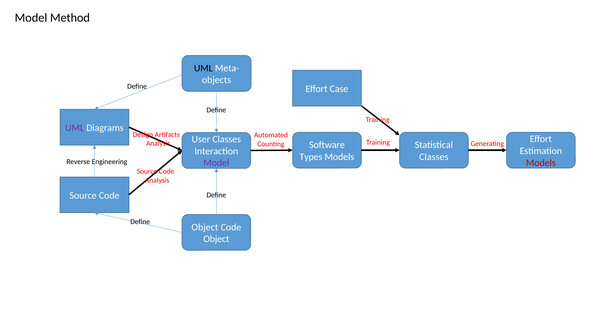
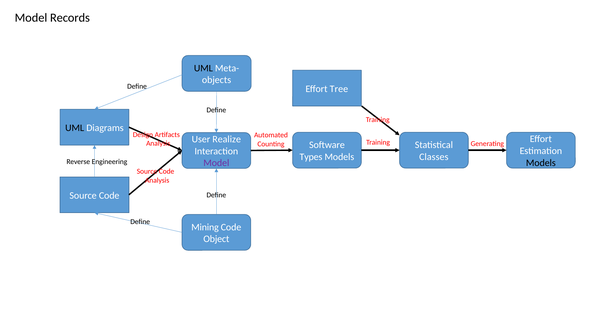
Method: Method -> Records (70, 18)
Case: Case -> Tree (339, 89)
UML colour: purple -> black (75, 128)
User Classes: Classes -> Realize (227, 139)
Models colour: red -> black (541, 163)
Object: Object -> Mining (205, 227)
